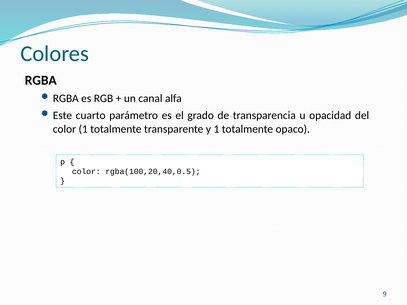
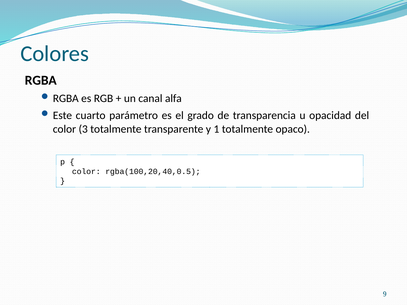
color 1: 1 -> 3 (83, 129)
